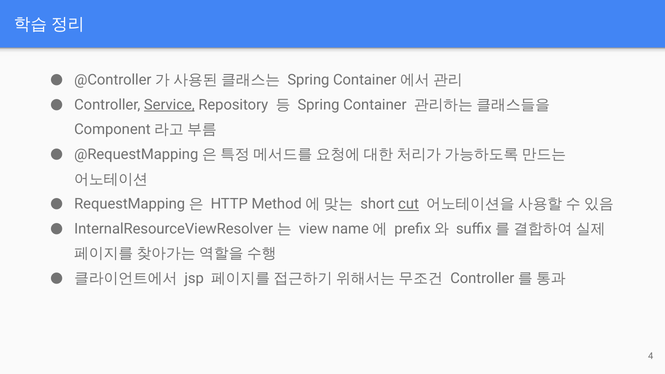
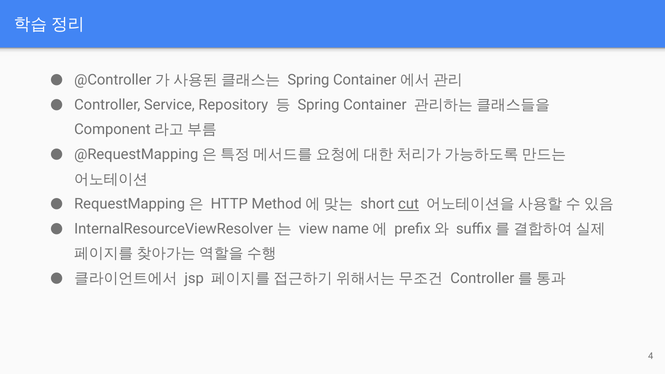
Service underline: present -> none (169, 105)
